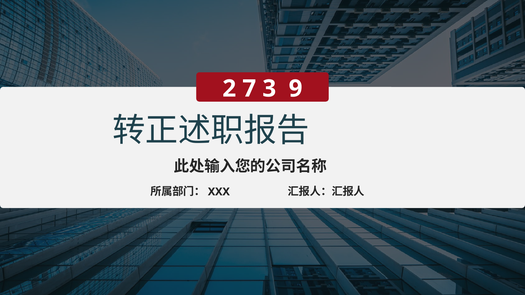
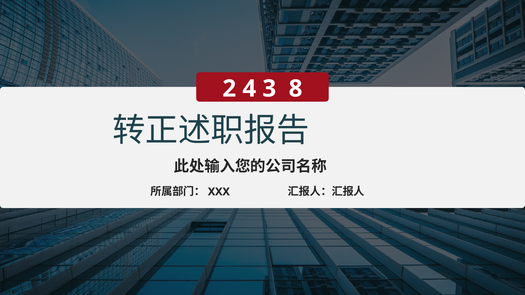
7: 7 -> 4 (249, 89)
9: 9 -> 8 (296, 89)
